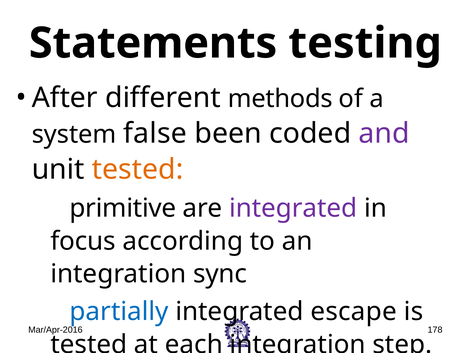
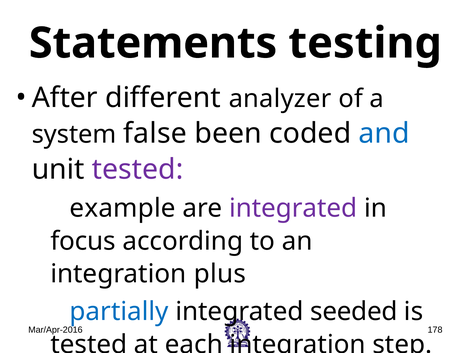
methods: methods -> analyzer (280, 99)
and colour: purple -> blue (384, 134)
tested colour: orange -> purple (138, 169)
primitive: primitive -> example (123, 208)
sync: sync -> plus (220, 274)
escape: escape -> seeded (354, 312)
